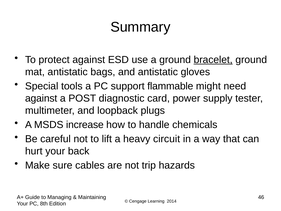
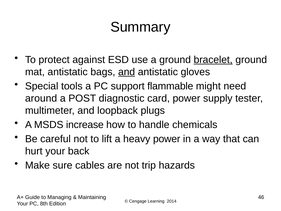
and underline: none -> present (127, 72)
against: against -> around (41, 98)
heavy circuit: circuit -> power (167, 139)
